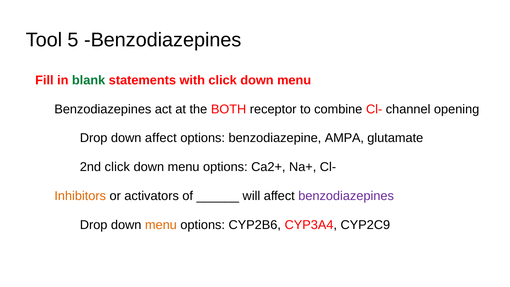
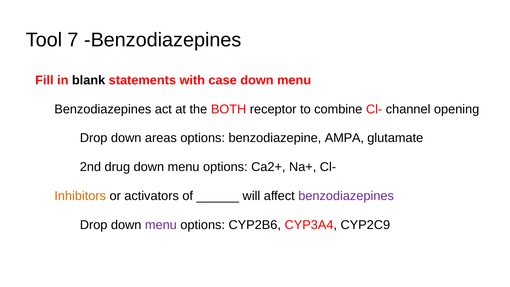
5: 5 -> 7 (73, 40)
blank colour: green -> black (89, 80)
with click: click -> case (223, 80)
down affect: affect -> areas (161, 138)
2nd click: click -> drug (117, 167)
menu colour: orange -> purple (161, 225)
